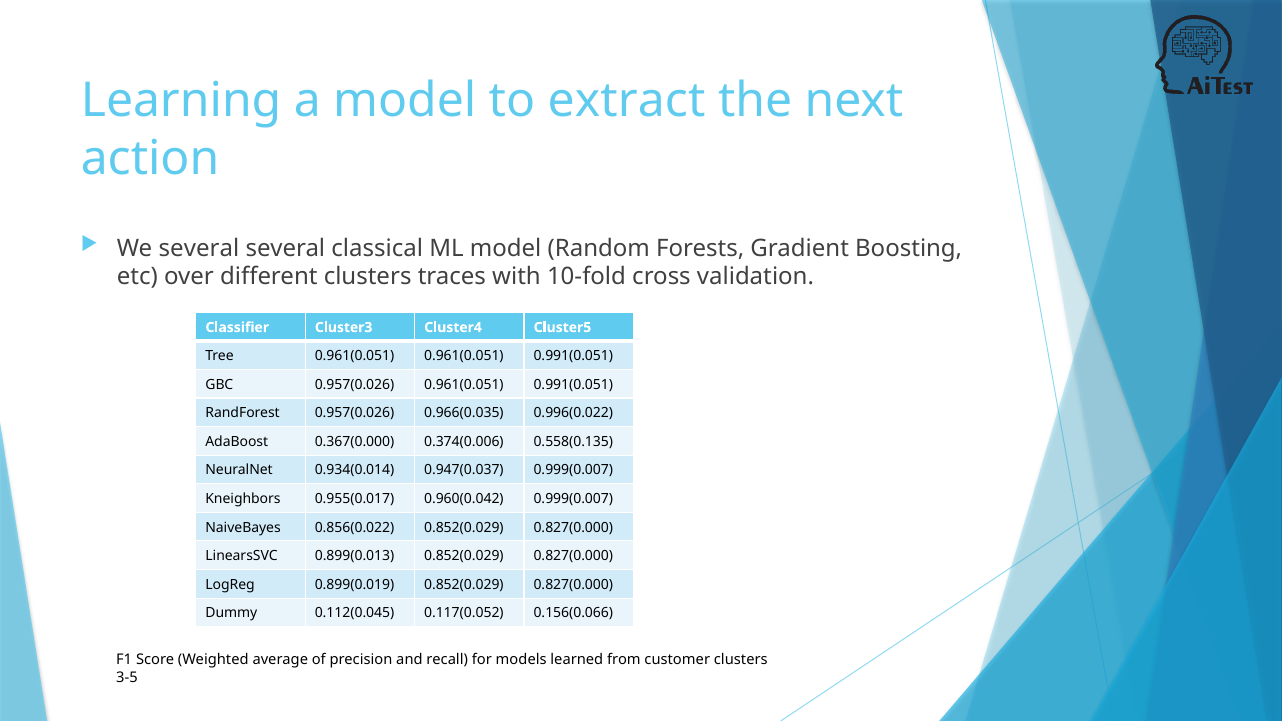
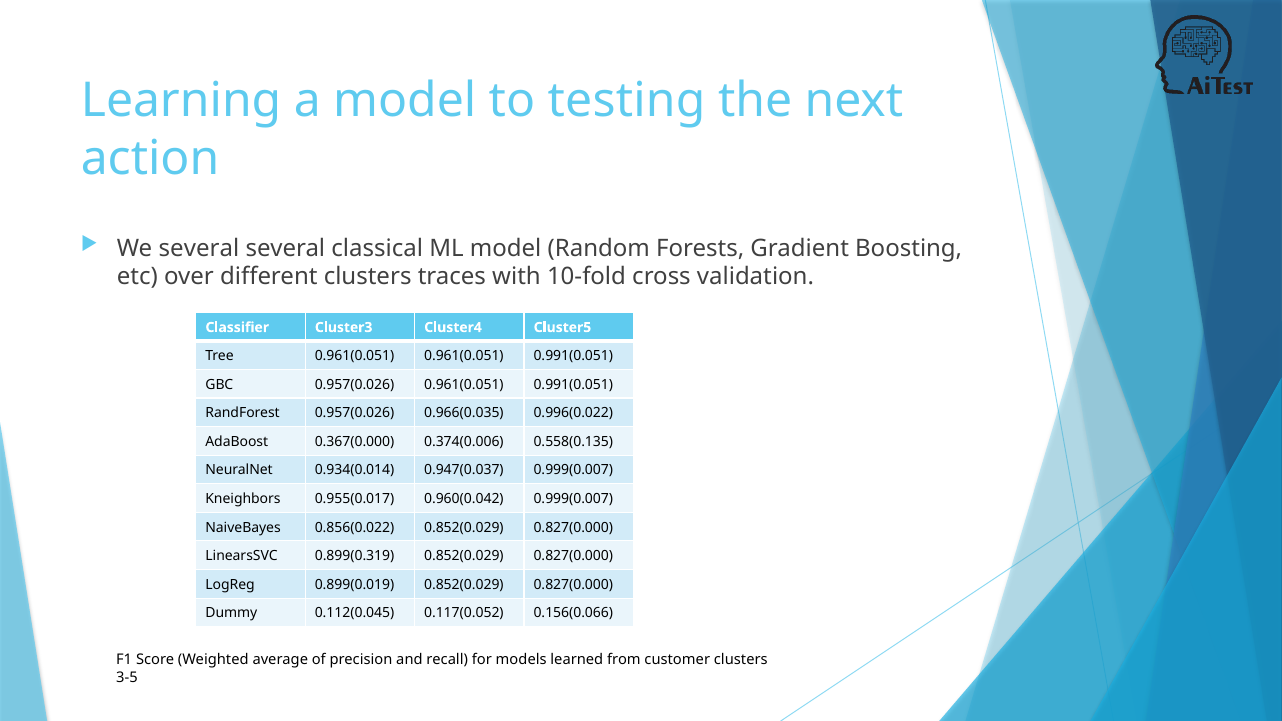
extract: extract -> testing (627, 101)
0.899(0.013: 0.899(0.013 -> 0.899(0.319 (355, 556)
